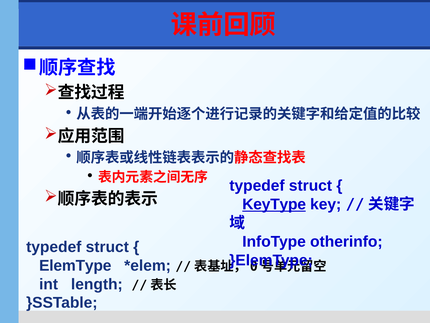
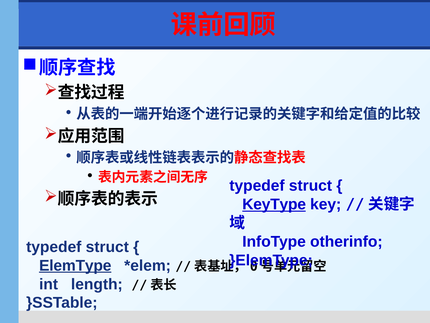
ElemType underline: none -> present (75, 265)
